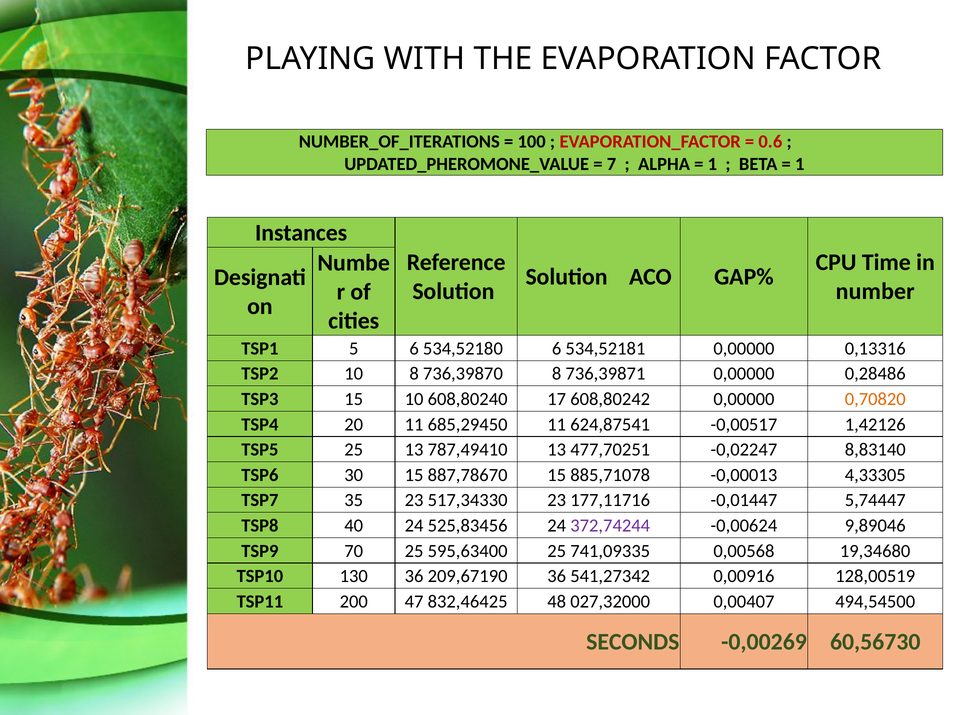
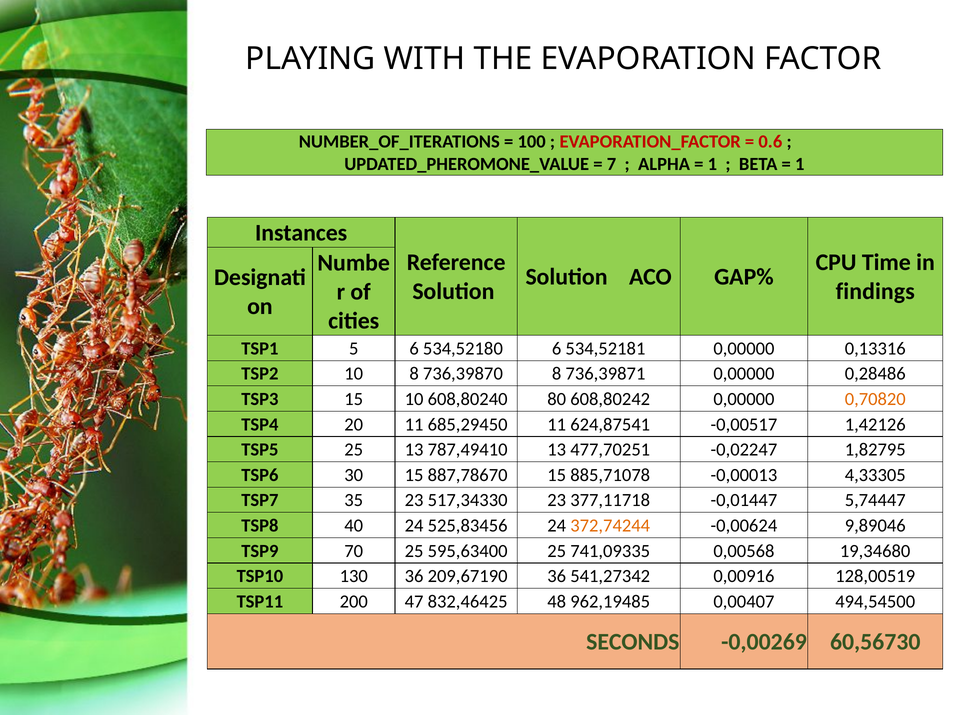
number: number -> findings (875, 291)
17: 17 -> 80 (557, 399)
8,83140: 8,83140 -> 1,82795 (875, 450)
177,11716: 177,11716 -> 377,11718 (610, 500)
372,74244 colour: purple -> orange (610, 525)
027,32000: 027,32000 -> 962,19485 (610, 601)
